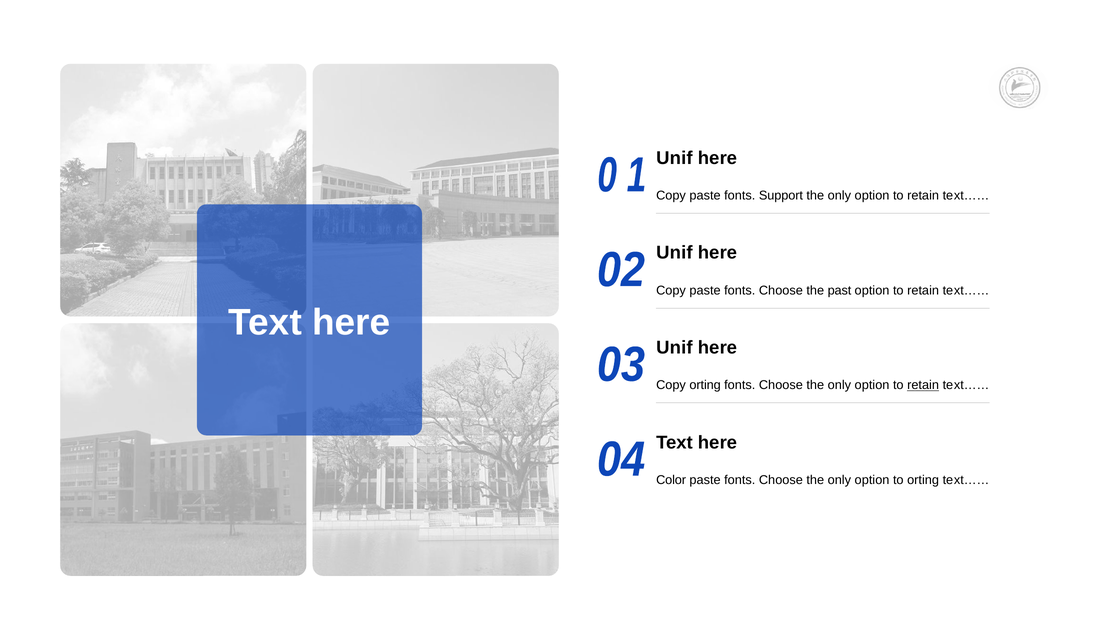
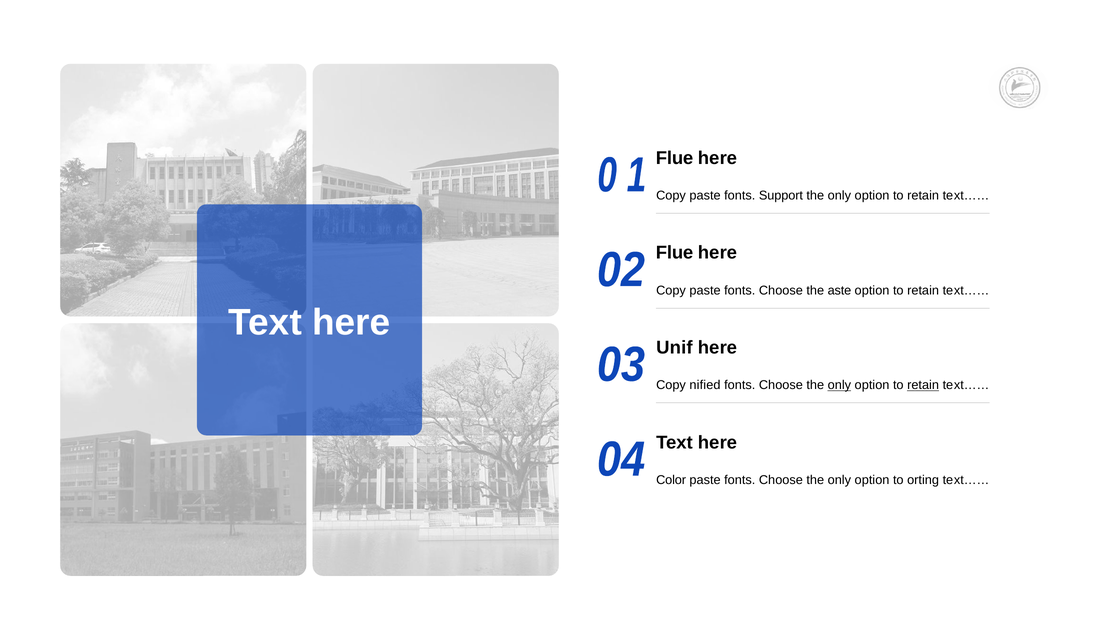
Unif: Unif -> Flue (675, 158)
Unif: Unif -> Flue (675, 253)
past: past -> aste (839, 290)
Copy orting: orting -> nified (705, 385)
only underline: none -> present (839, 385)
